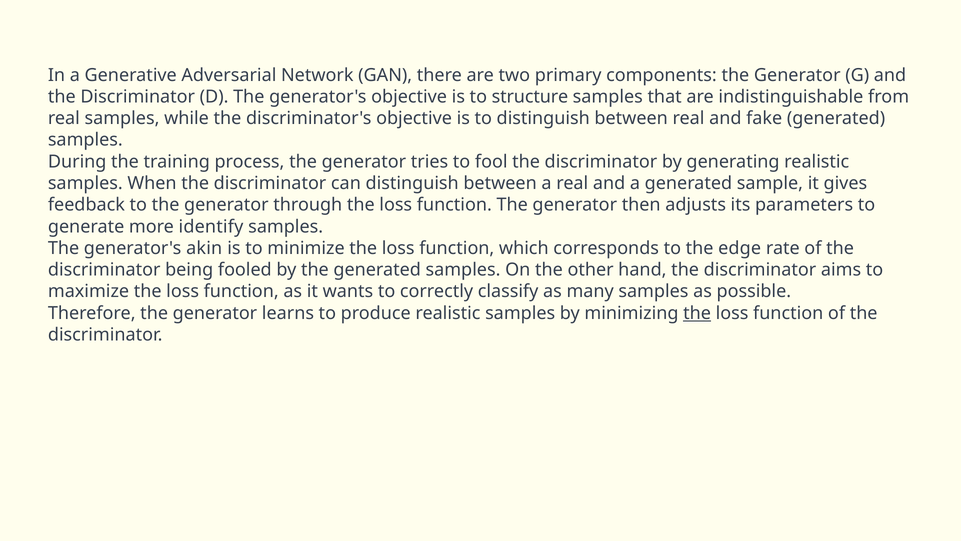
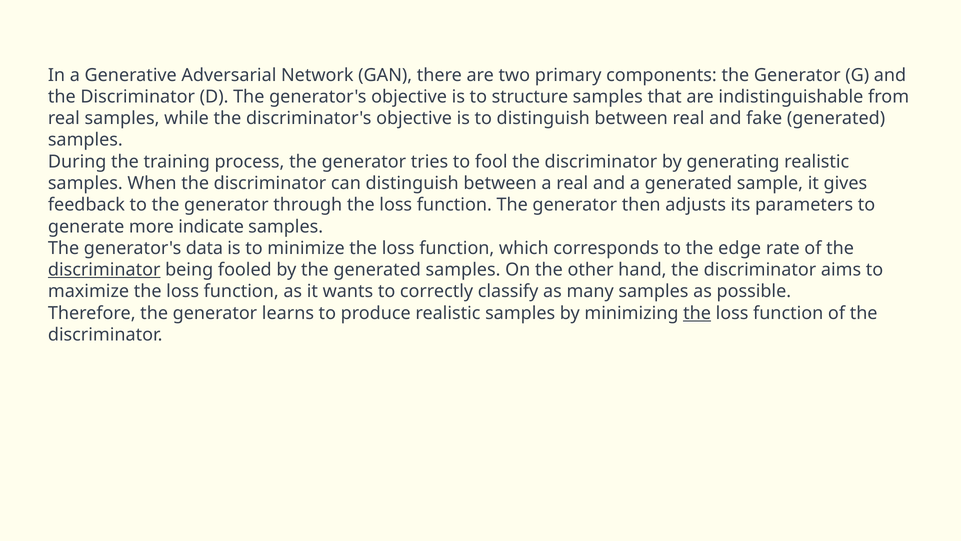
identify: identify -> indicate (211, 226)
akin: akin -> data (204, 248)
discriminator underline: none -> present (104, 270)
